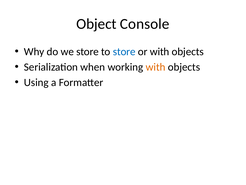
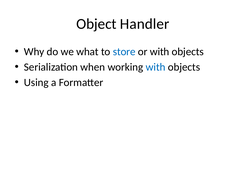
Console: Console -> Handler (145, 24)
we store: store -> what (87, 52)
with colour: orange -> blue (156, 67)
